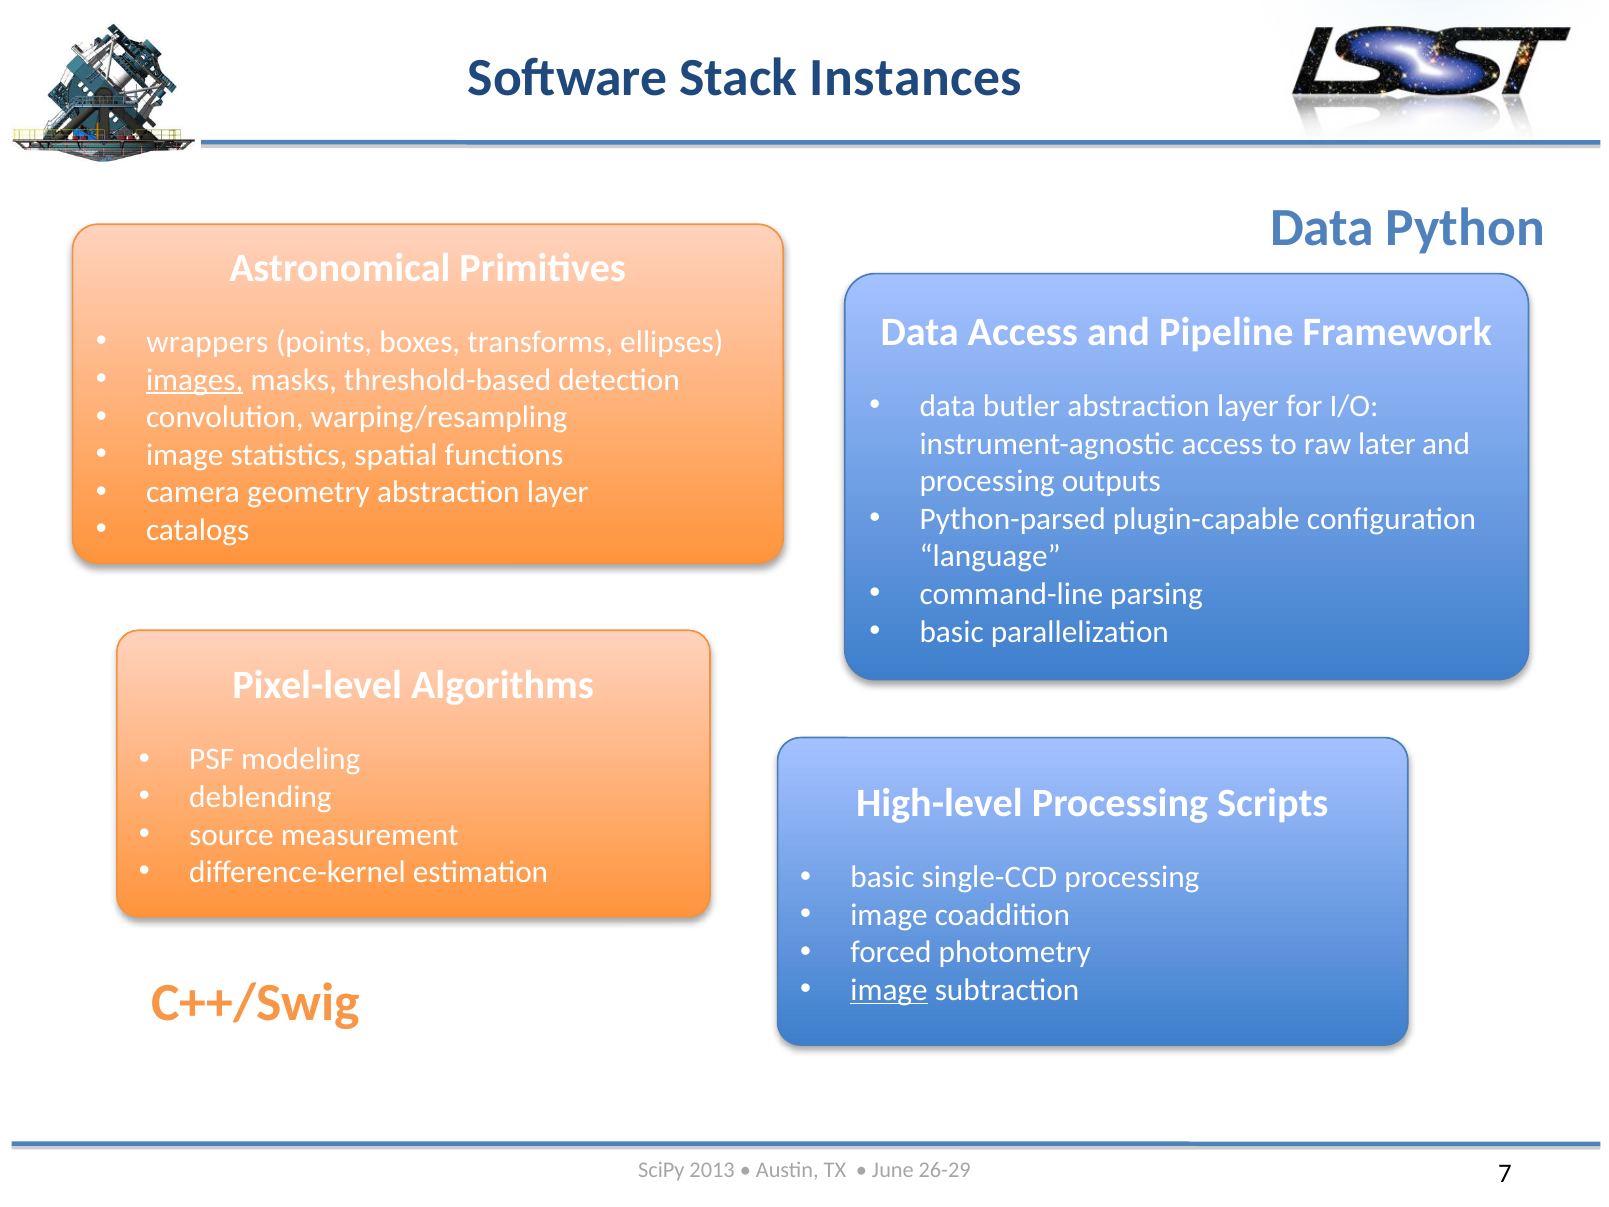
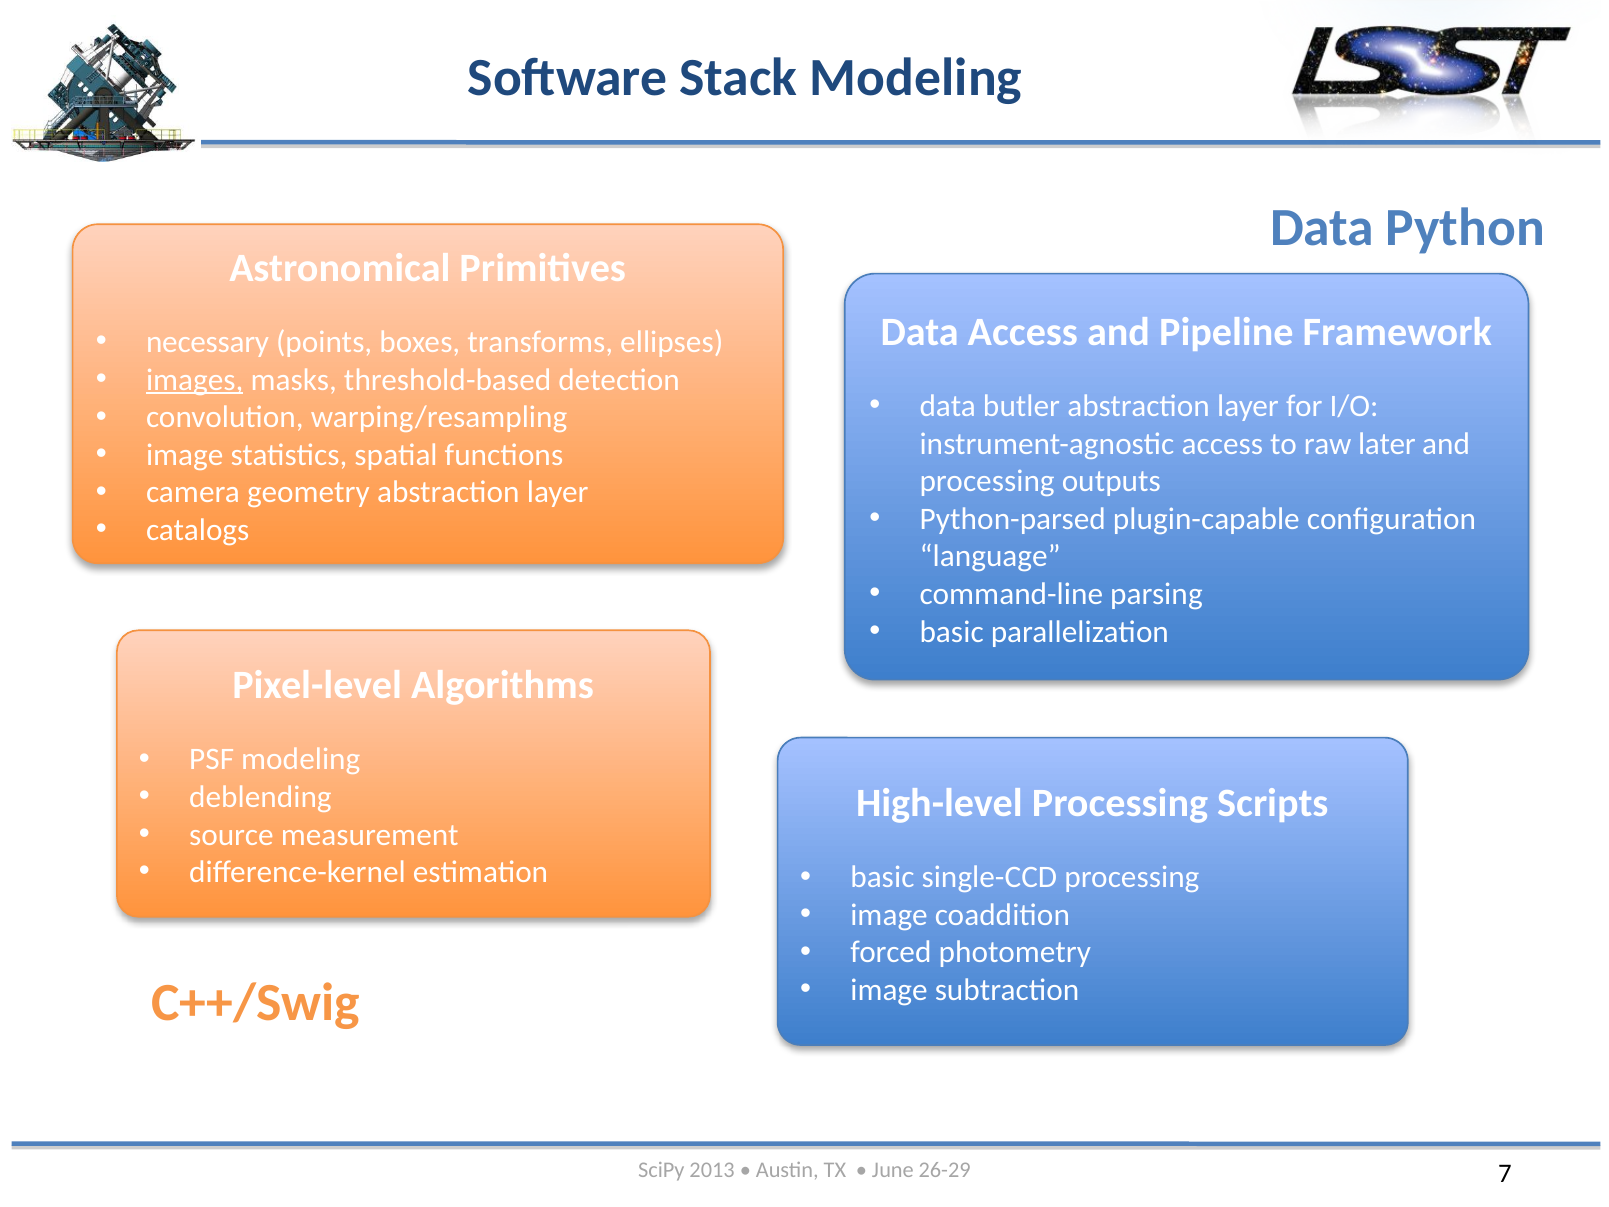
Stack Instances: Instances -> Modeling (916, 78)
wrappers: wrappers -> necessary (208, 342)
image underline: present -> none (889, 990)
